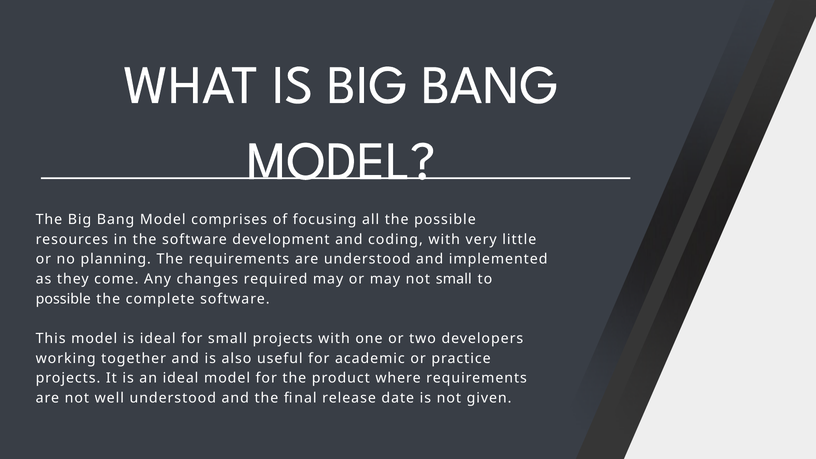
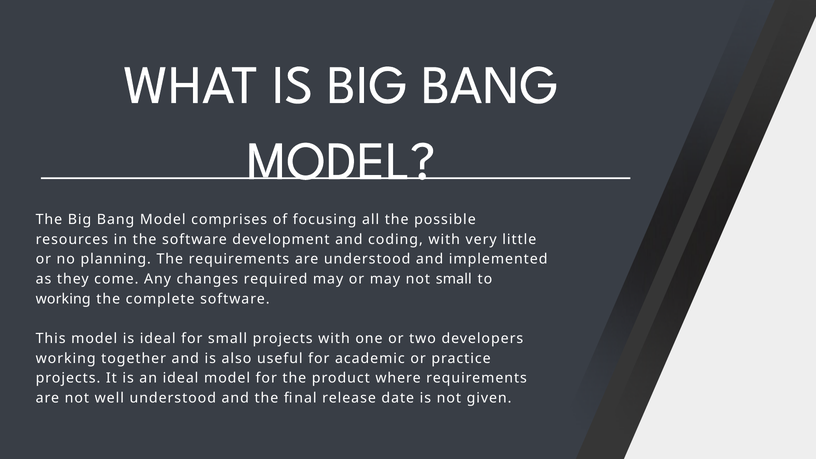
possible: possible -> working (63, 299)
